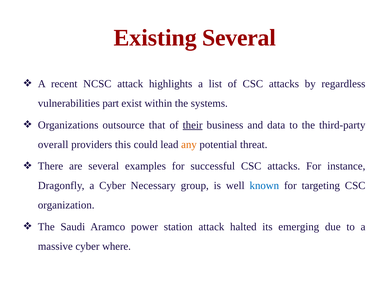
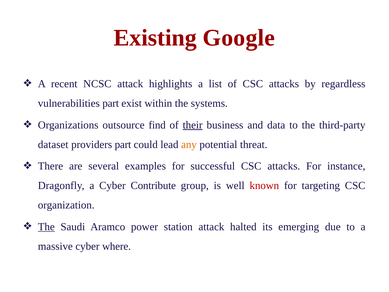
Existing Several: Several -> Google (239, 38)
that: that -> find (157, 125)
overall: overall -> dataset (53, 144)
providers this: this -> part (123, 144)
Necessary: Necessary -> Contribute (153, 185)
known colour: blue -> red (264, 185)
The underline: none -> present (46, 227)
